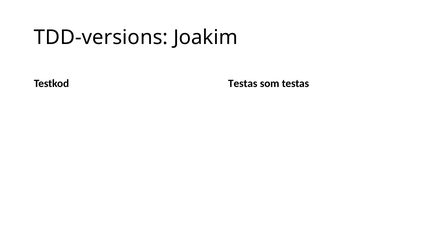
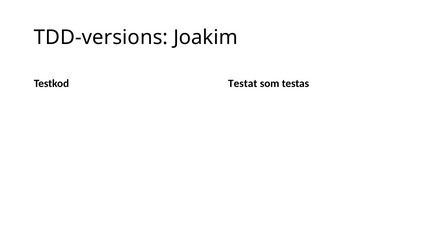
Testkod Testas: Testas -> Testat (243, 84)
